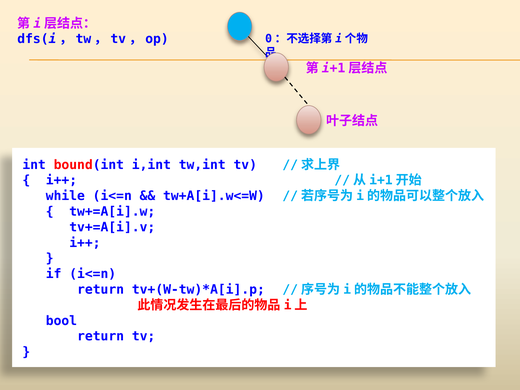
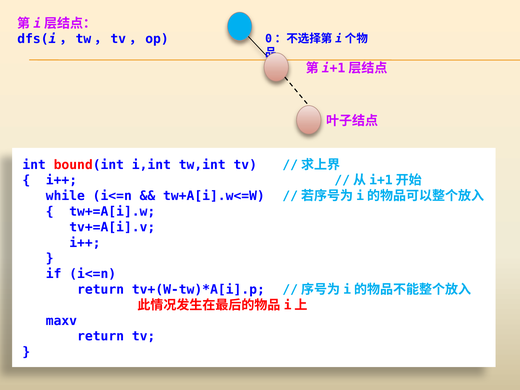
bool: bool -> maxv (61, 321)
